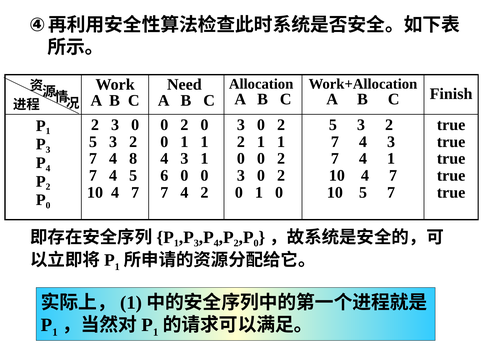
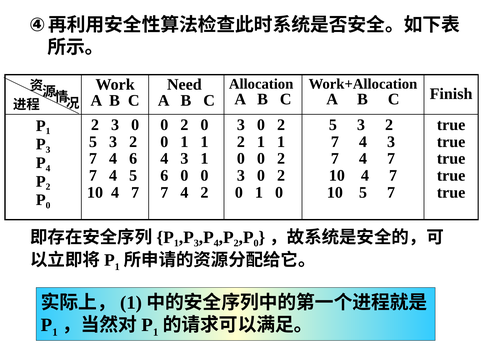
4 8: 8 -> 6 (133, 158)
7 4 1: 1 -> 7 (391, 158)
